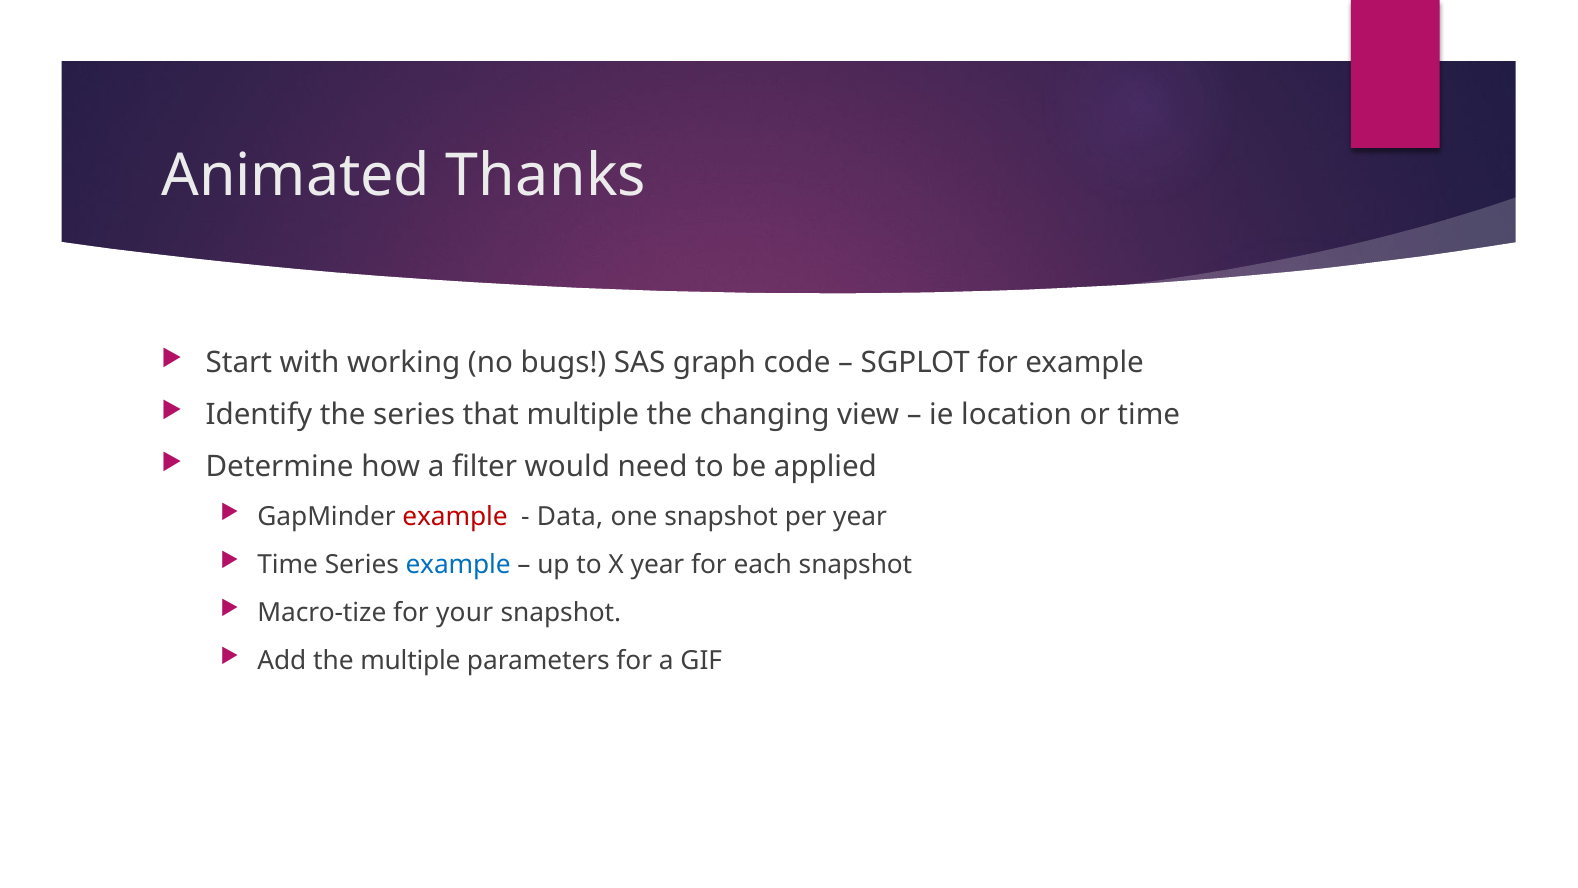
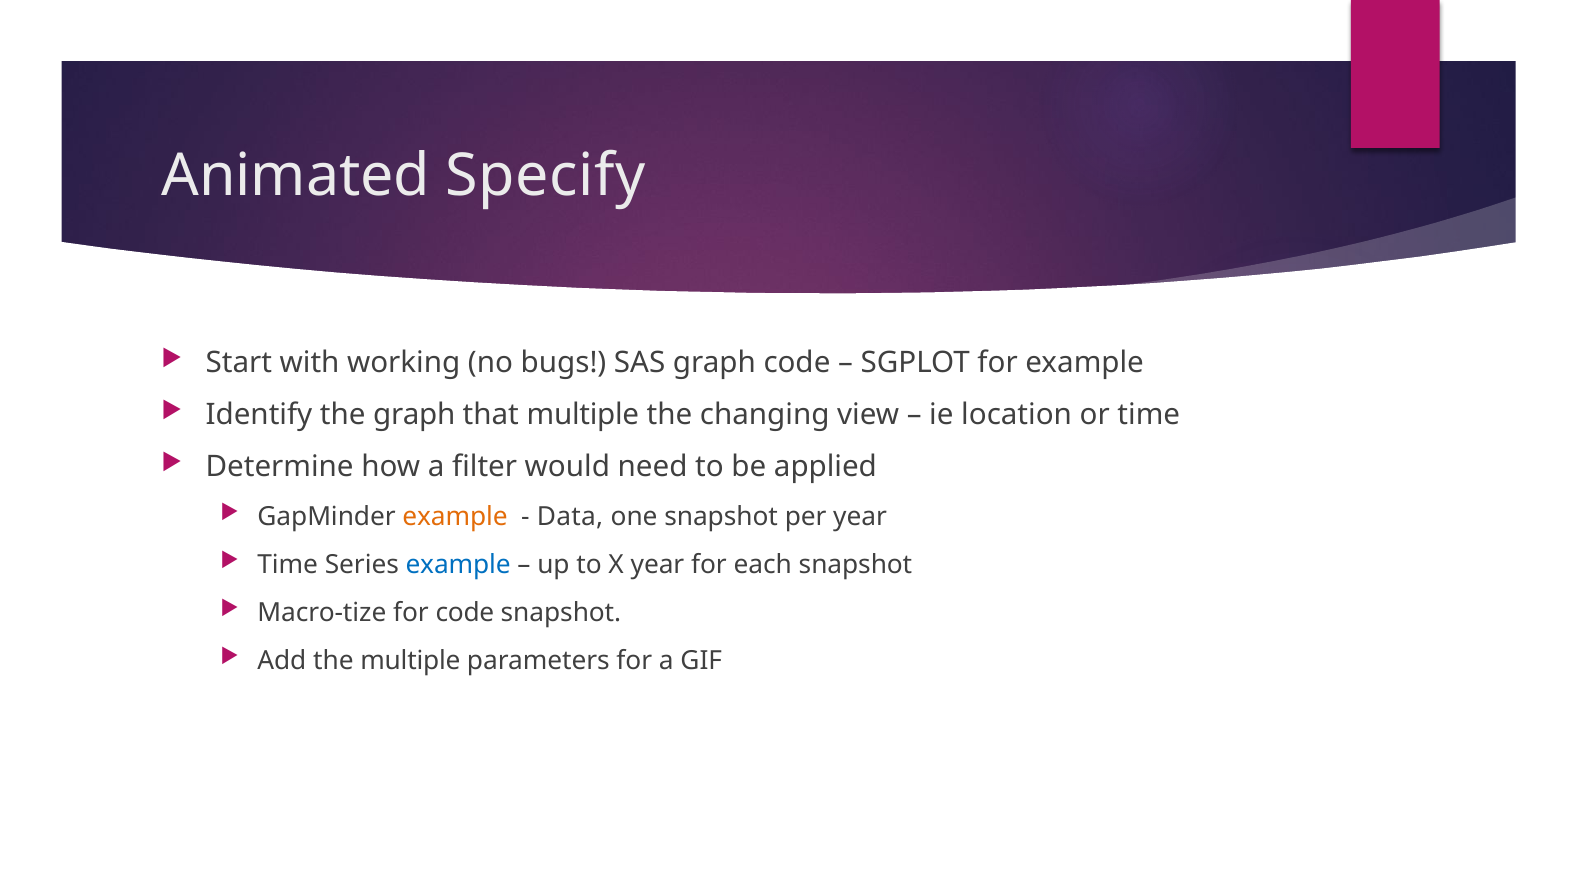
Thanks: Thanks -> Specify (546, 176)
the series: series -> graph (414, 415)
example colour: red -> orange (455, 516)
for your: your -> code (465, 612)
